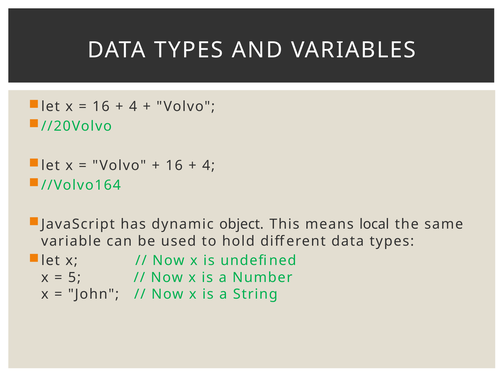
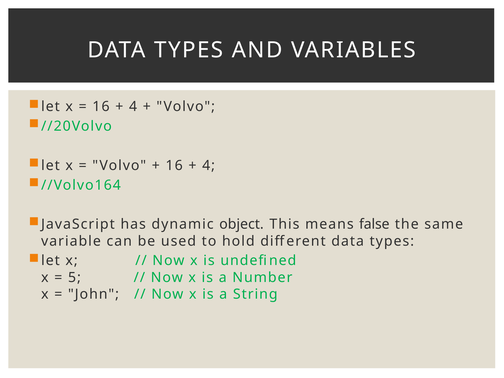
local: local -> false (374, 224)
